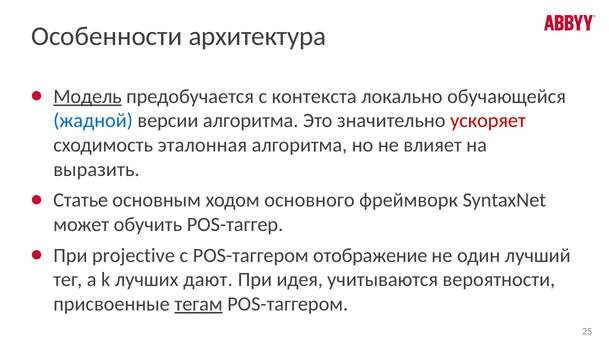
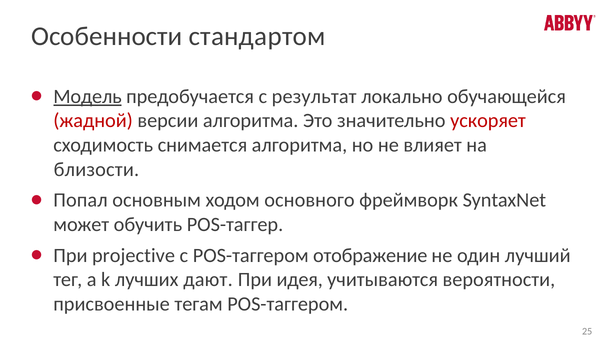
архитектура: архитектура -> стандартом (257, 37)
контекста: контекста -> результат (314, 97)
жадной colour: blue -> red (93, 121)
эталонная: эталонная -> снимается (202, 145)
выразить: выразить -> близости (96, 170)
Статье: Статье -> Попал (80, 201)
тегам underline: present -> none (199, 305)
